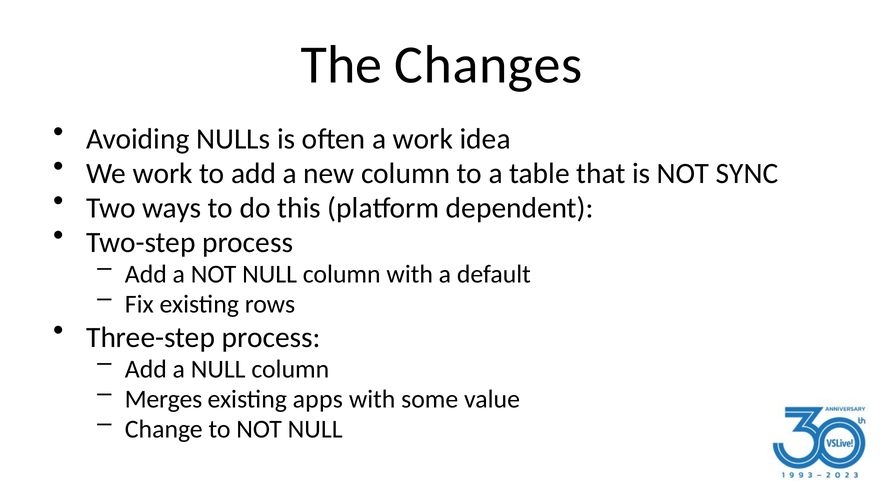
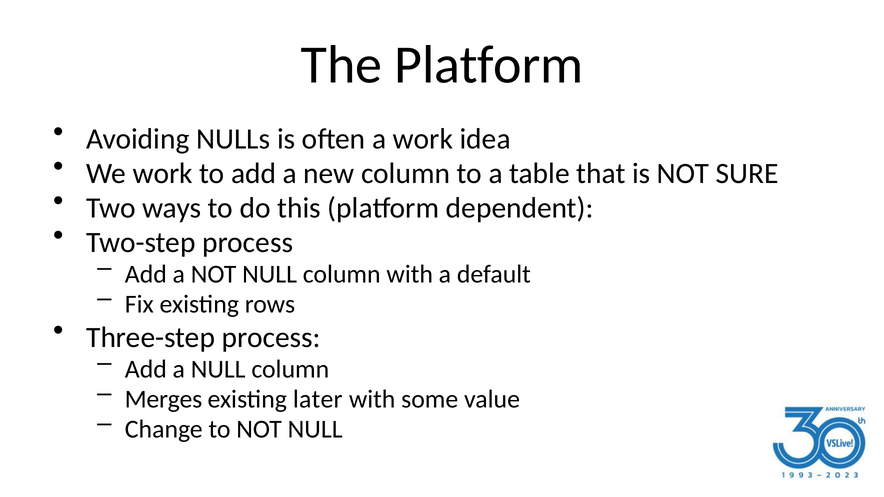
The Changes: Changes -> Platform (489, 65)
SYNC: SYNC -> SURE (747, 174)
apps: apps -> later (318, 399)
